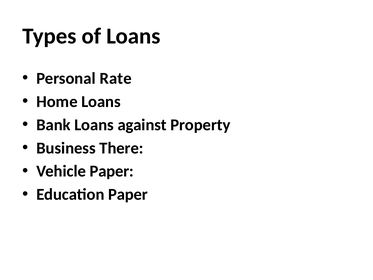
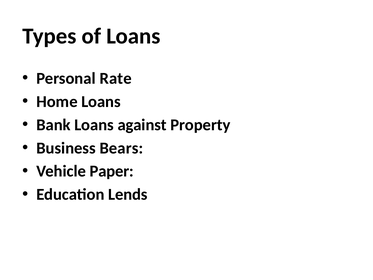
There: There -> Bears (121, 148)
Education Paper: Paper -> Lends (128, 194)
